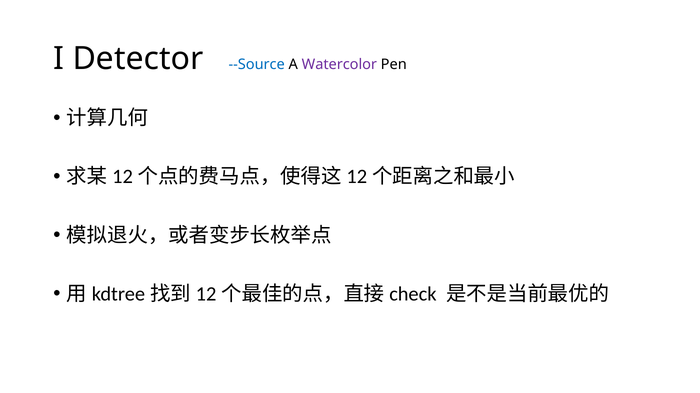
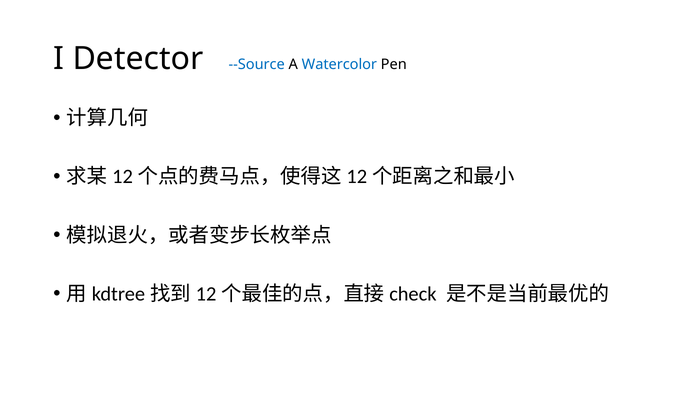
Watercolor colour: purple -> blue (339, 65)
